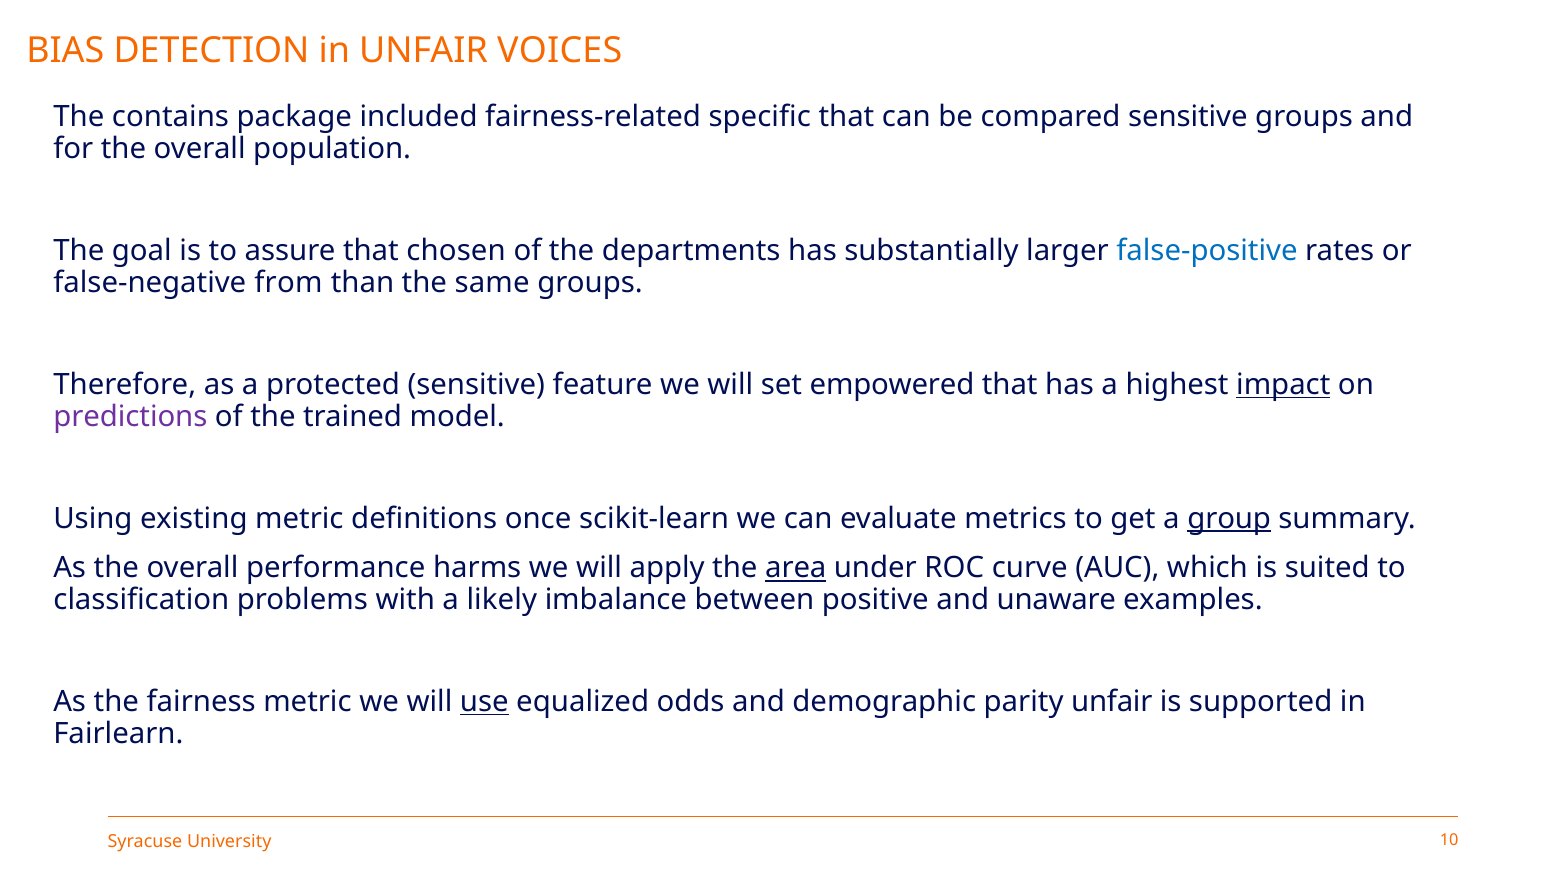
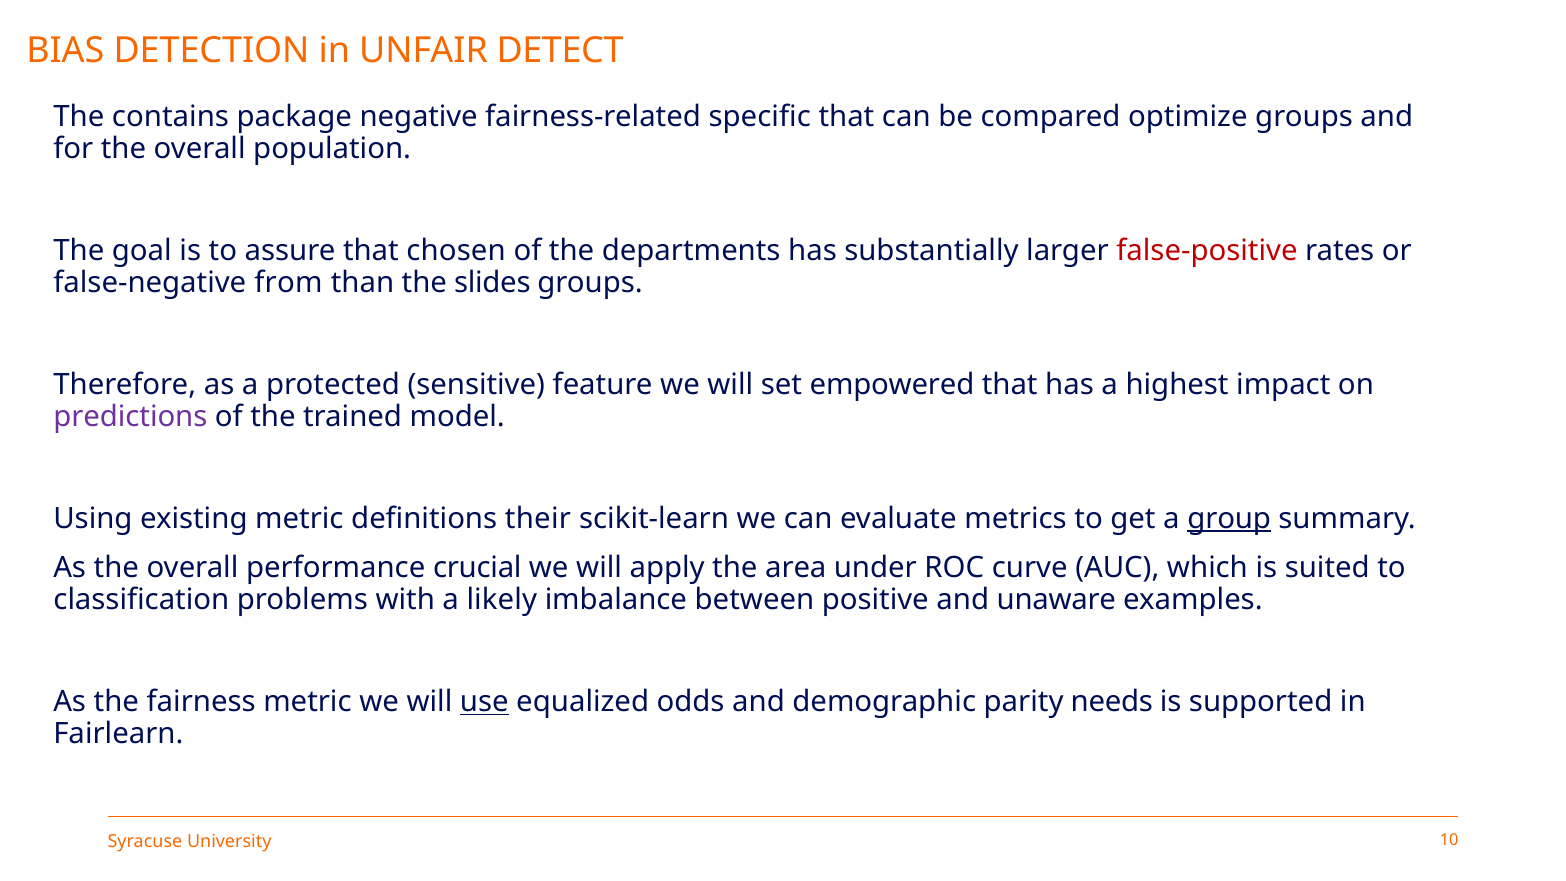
VOICES: VOICES -> DETECT (560, 51)
included: included -> negative (419, 117)
compared sensitive: sensitive -> optimize (1188, 117)
false-positive colour: blue -> red (1207, 251)
same: same -> slides (492, 283)
impact underline: present -> none (1283, 385)
once: once -> their (538, 519)
harms: harms -> crucial (477, 568)
area underline: present -> none (796, 568)
parity unfair: unfair -> needs (1112, 702)
